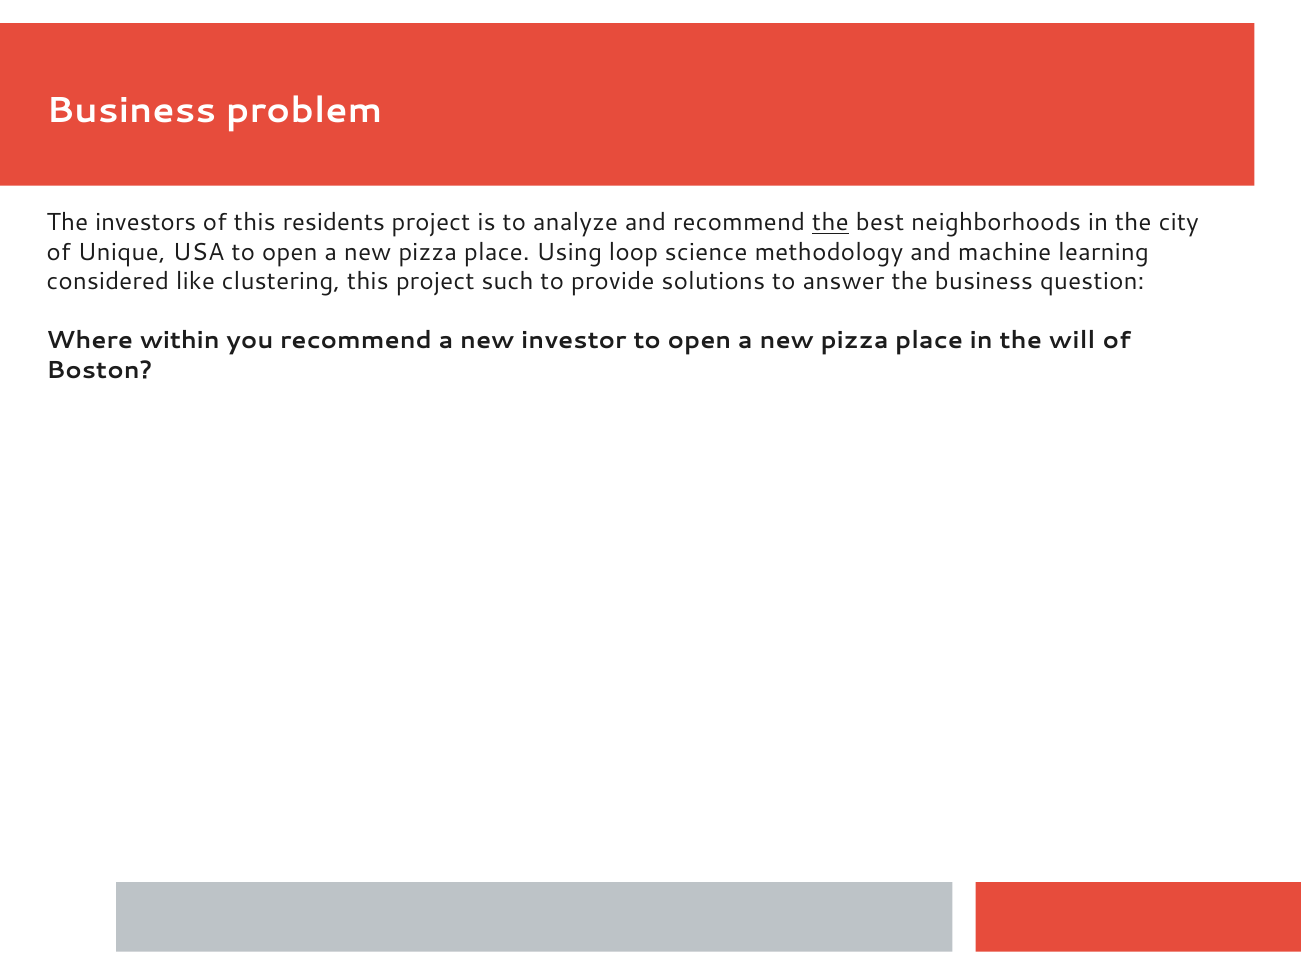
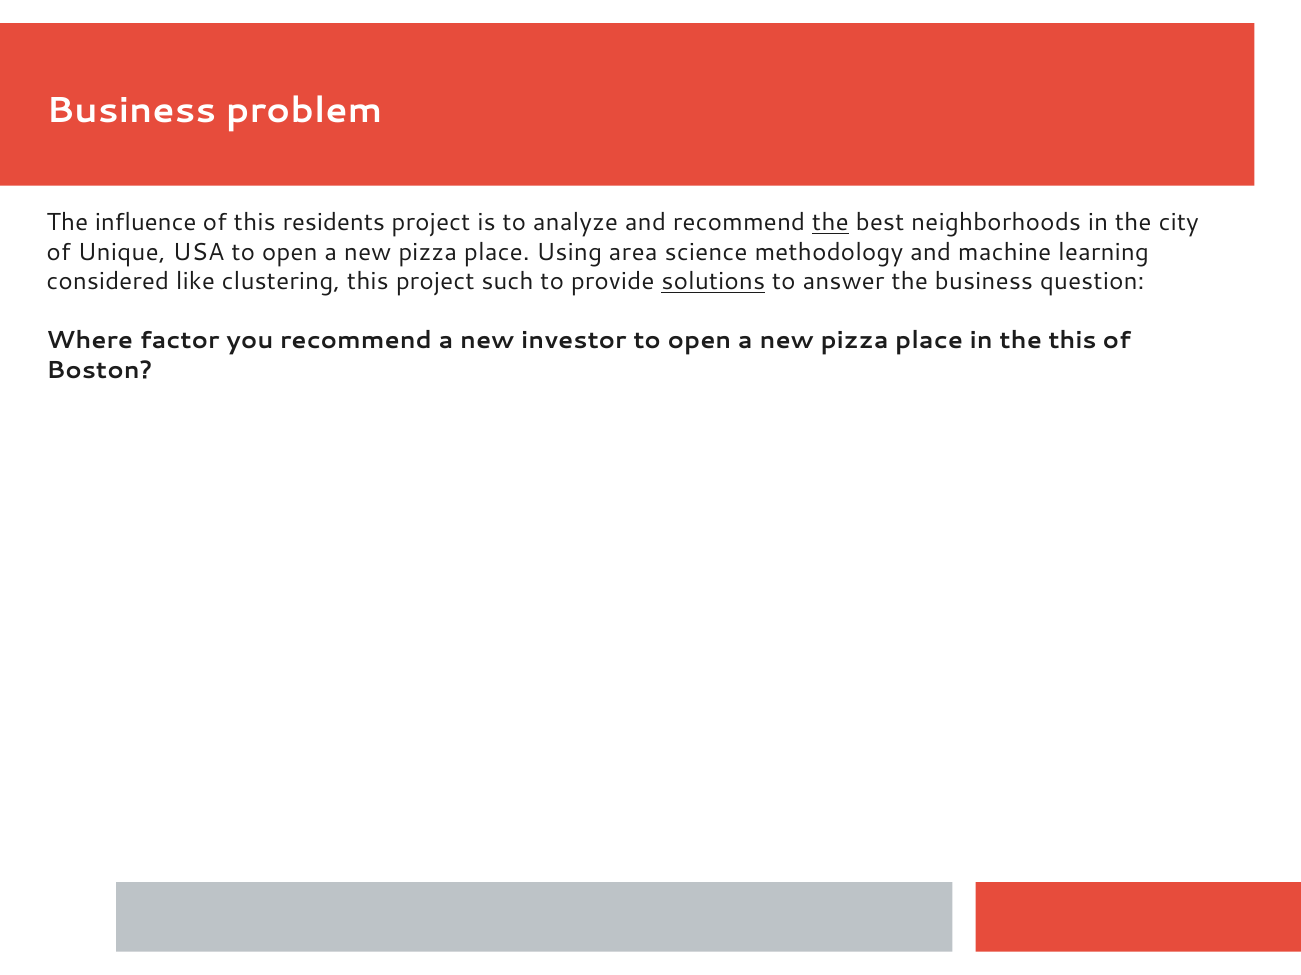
investors: investors -> influence (146, 223)
loop: loop -> area (633, 252)
solutions underline: none -> present (713, 282)
within: within -> factor (180, 341)
the will: will -> this (1072, 341)
